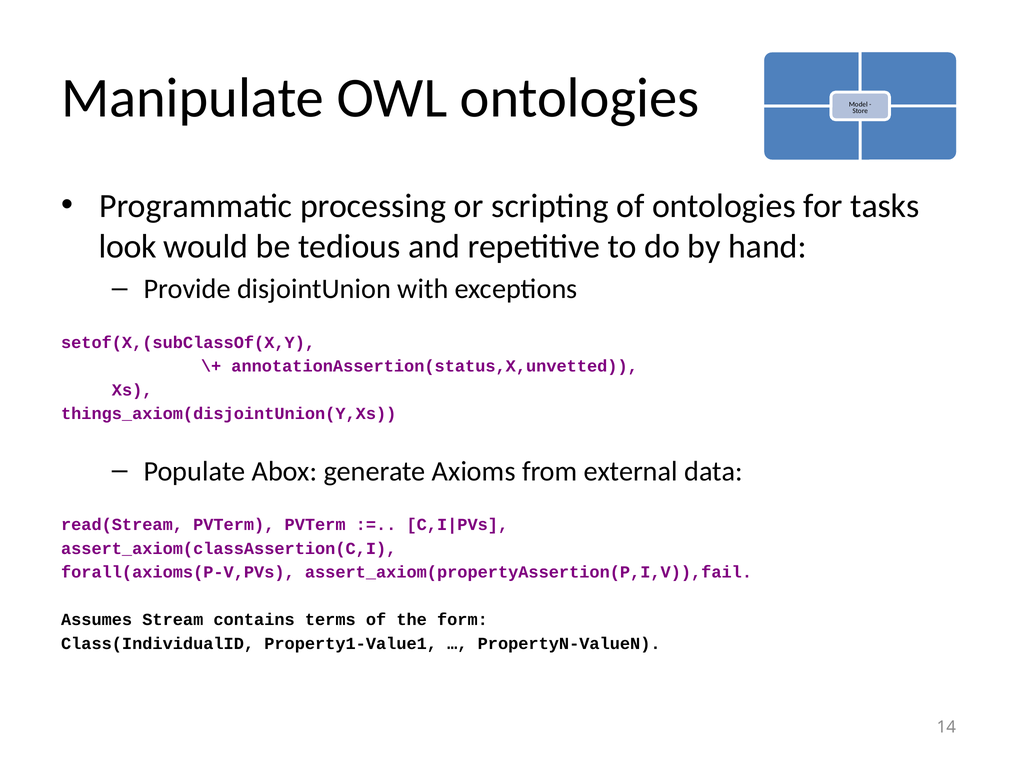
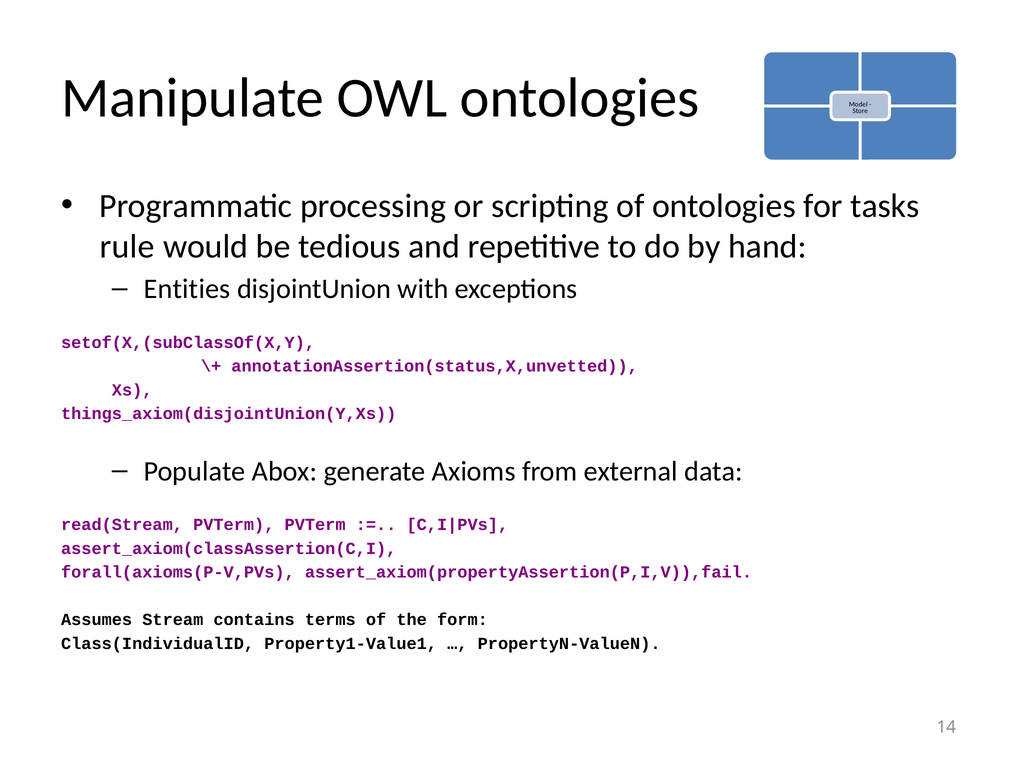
look: look -> rule (127, 246)
Provide: Provide -> Entities (187, 289)
